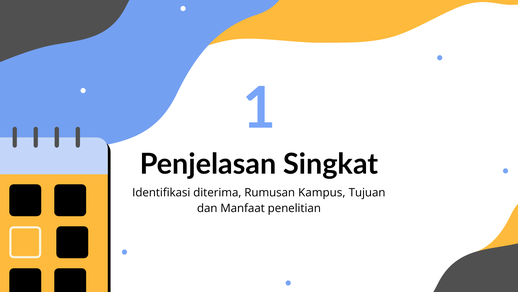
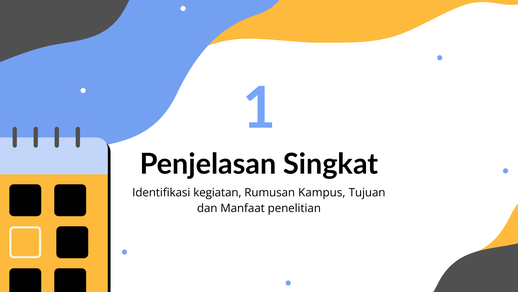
diterima: diterima -> kegiatan (217, 192)
